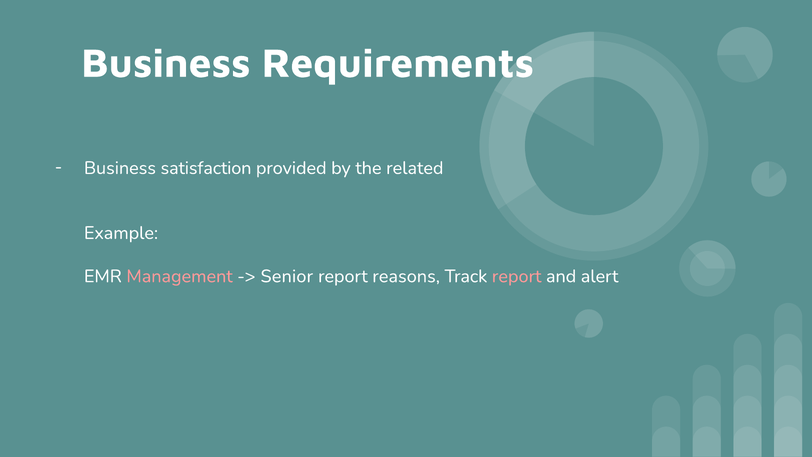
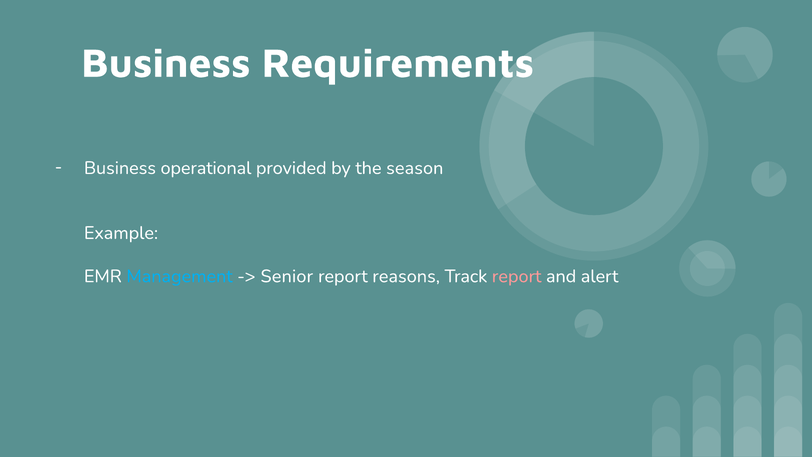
satisfaction: satisfaction -> operational (206, 168)
related: related -> season (415, 168)
Management colour: pink -> light blue (179, 276)
